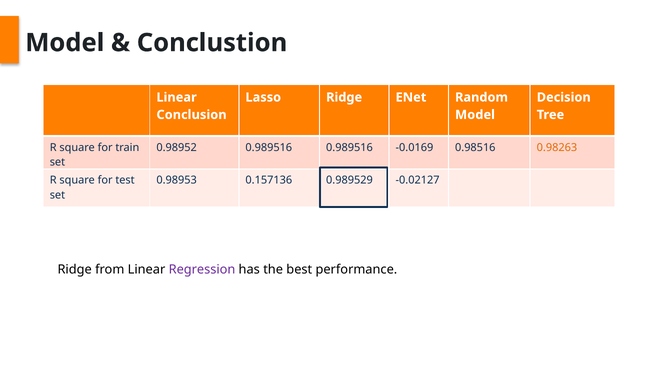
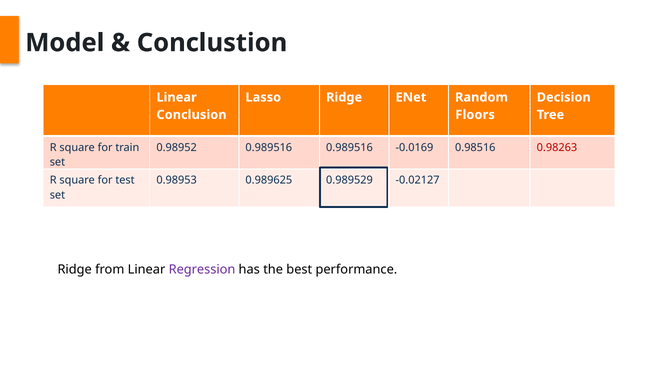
Model: Model -> Floors (475, 115)
0.98263 colour: orange -> red (557, 147)
0.157136: 0.157136 -> 0.989625 (269, 180)
